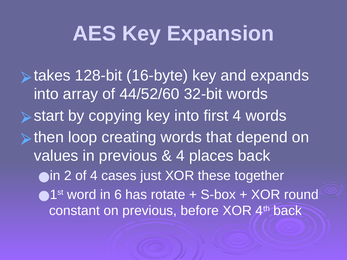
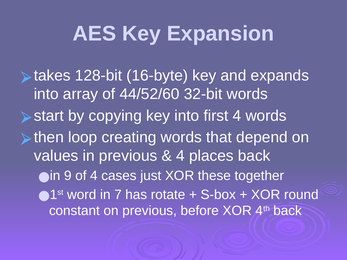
2: 2 -> 9 (68, 176)
6: 6 -> 7 (118, 195)
